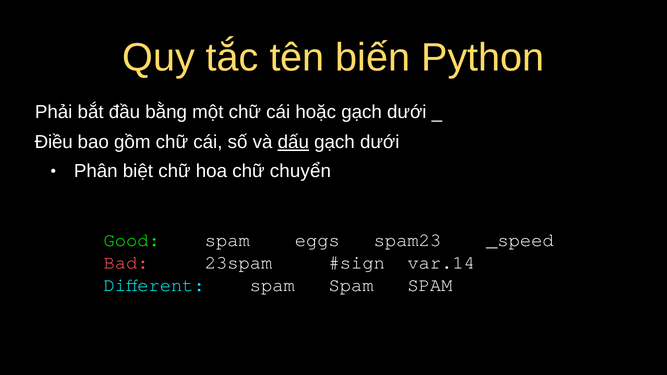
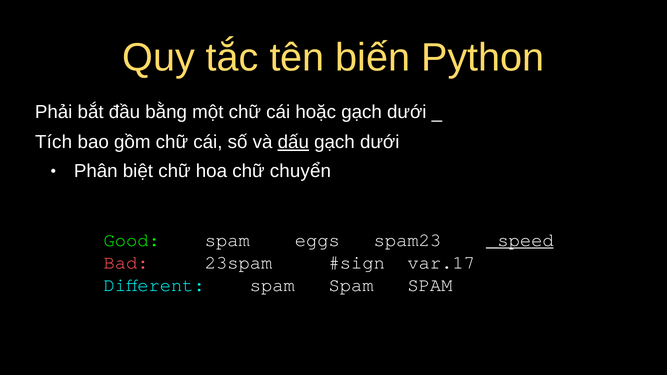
Điều: Điều -> Tích (54, 142)
_speed underline: none -> present (520, 240)
var.14: var.14 -> var.17 (441, 263)
